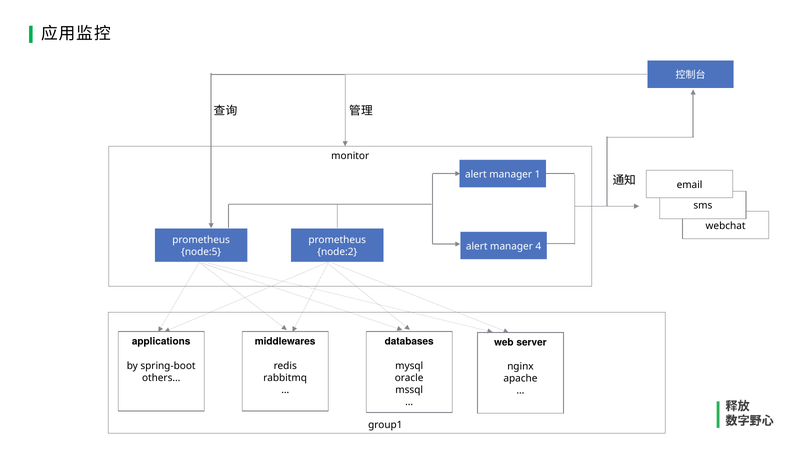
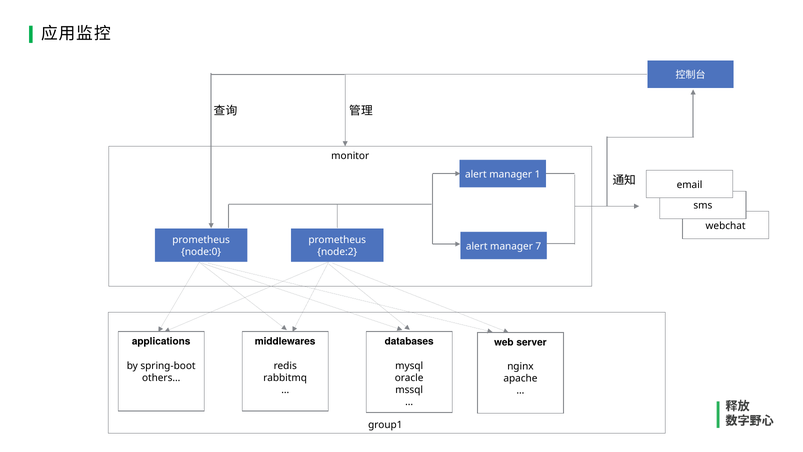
4: 4 -> 7 (538, 246)
node:5: node:5 -> node:0 (201, 252)
